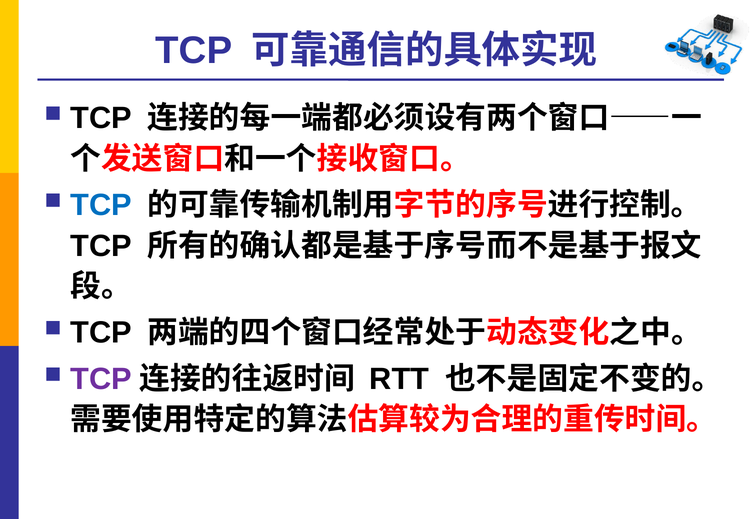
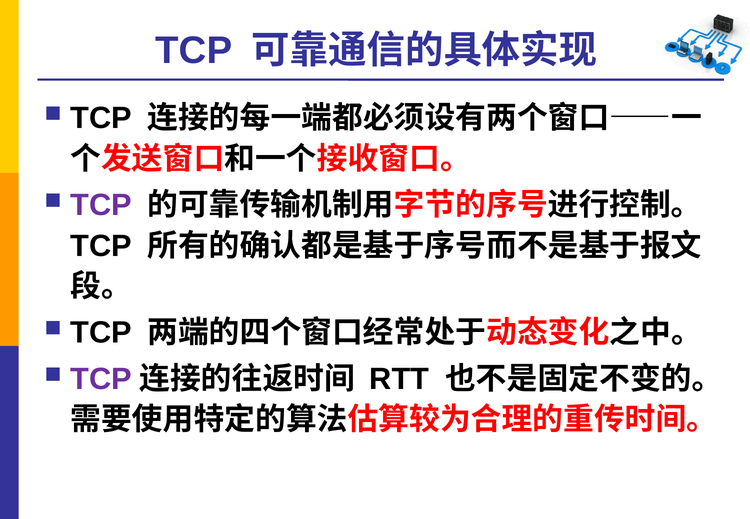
TCP colour: blue -> purple (101, 205)
